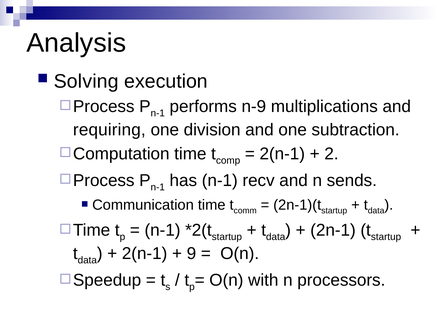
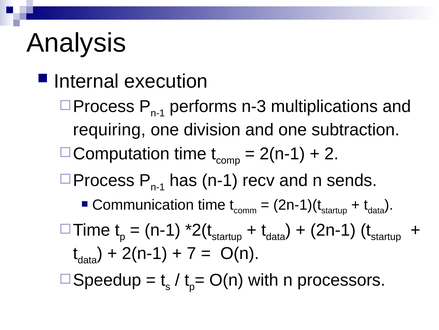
Solving: Solving -> Internal (86, 81)
n-9: n-9 -> n-3 (254, 106)
9: 9 -> 7 (191, 253)
